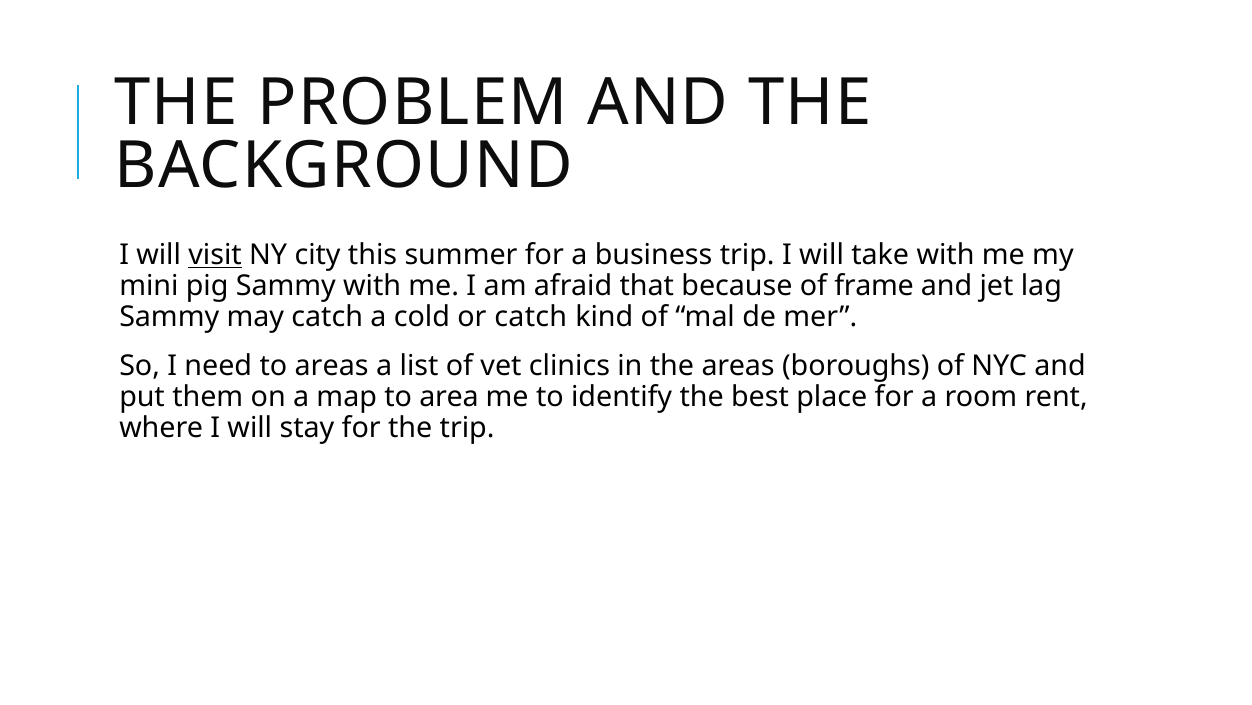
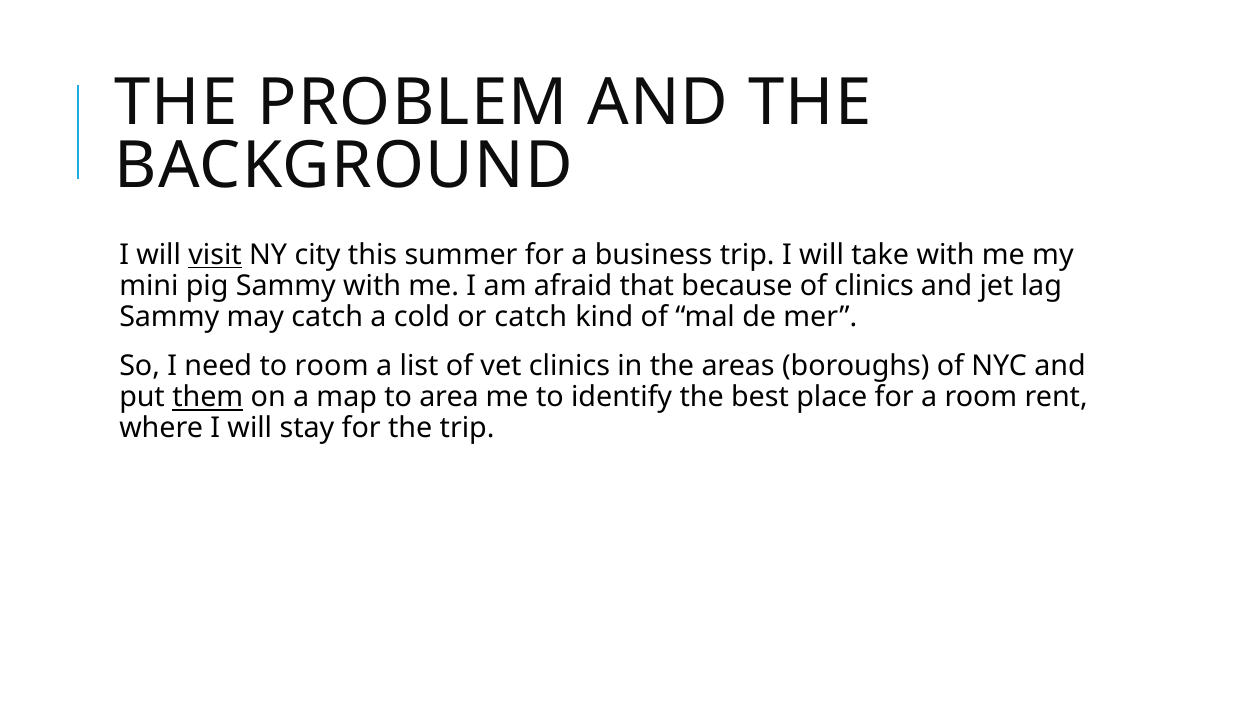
of frame: frame -> clinics (874, 286)
to areas: areas -> room (332, 366)
them underline: none -> present (208, 397)
